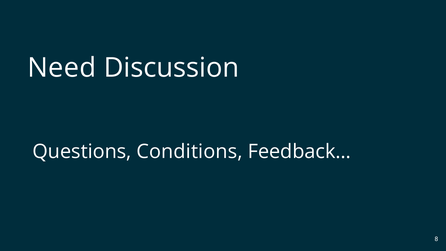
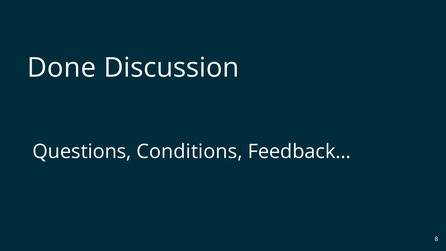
Need: Need -> Done (62, 68)
